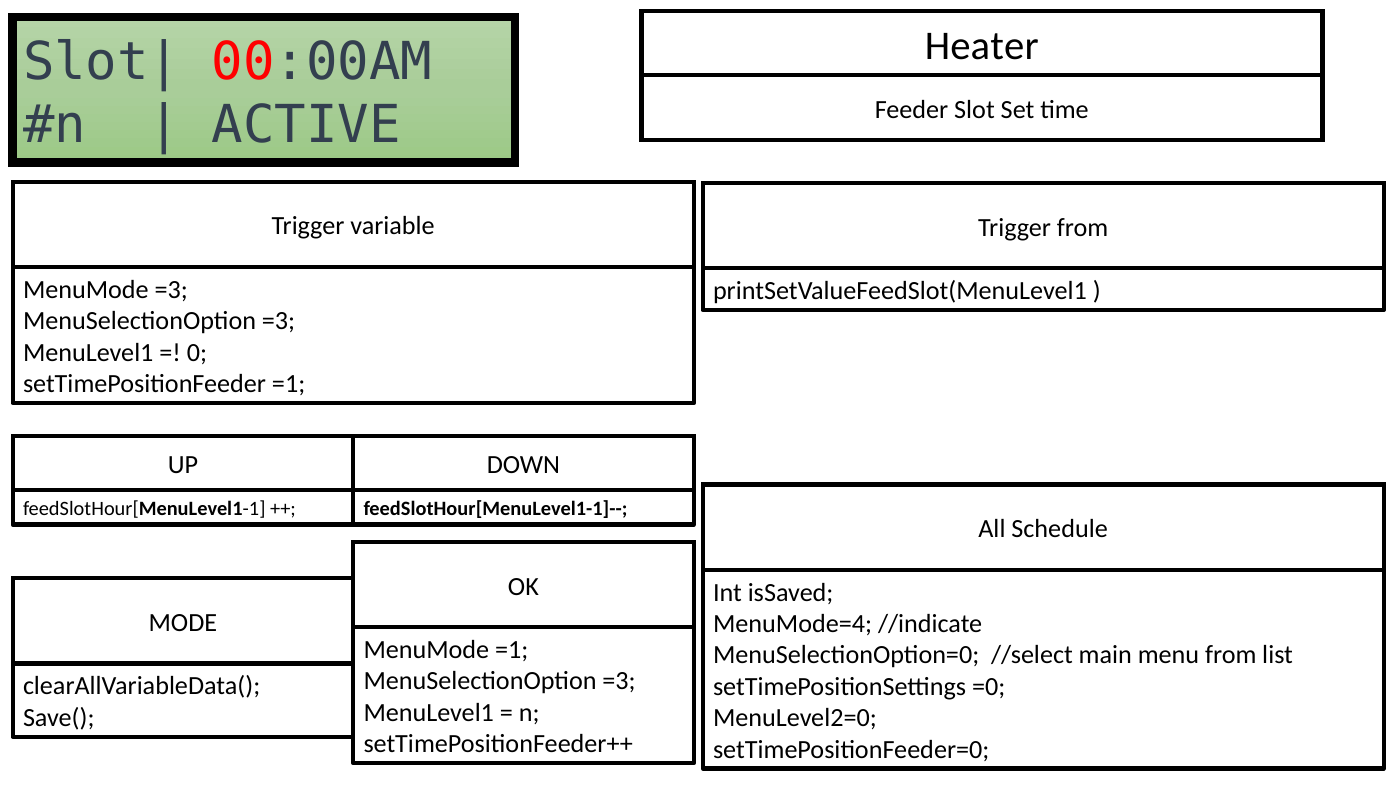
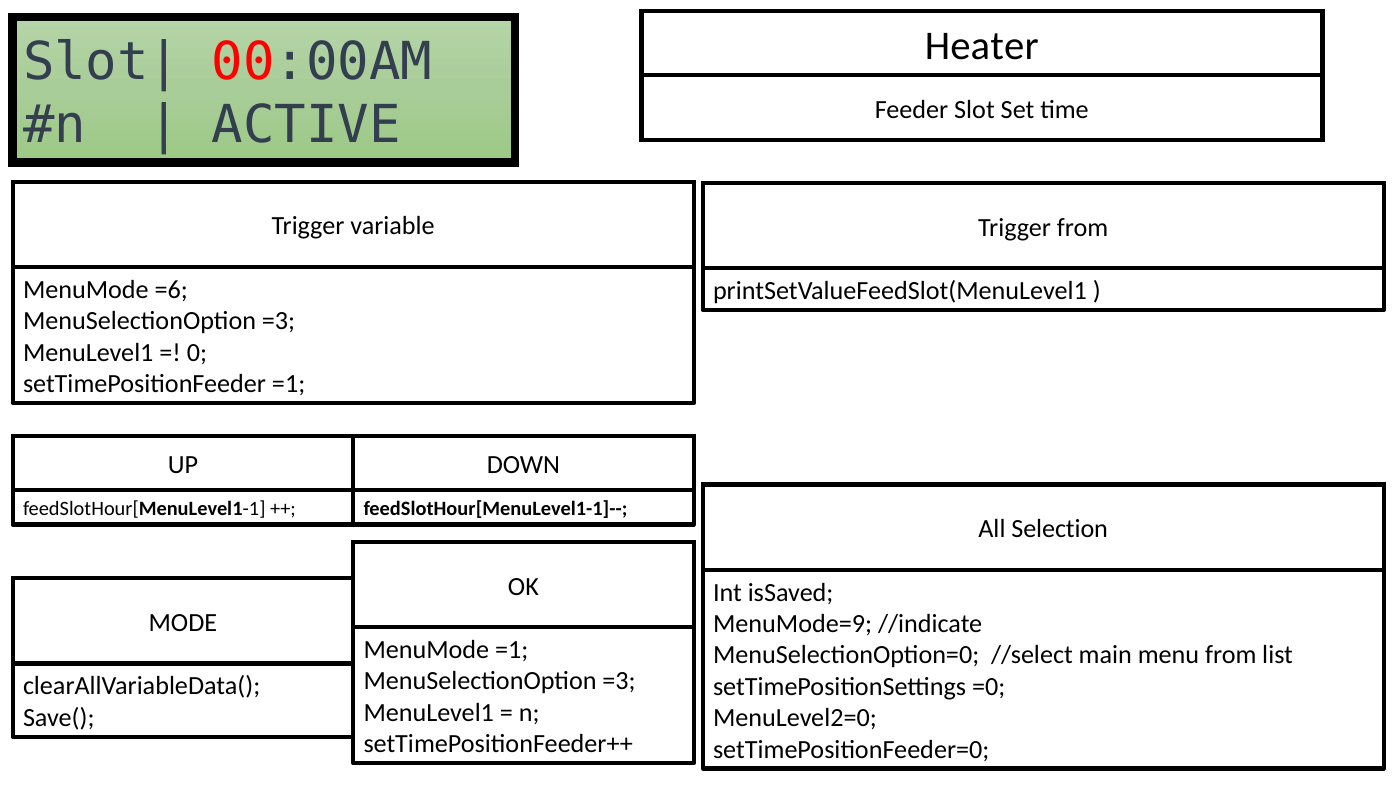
MenuMode =3: =3 -> =6 (171, 290)
Schedule: Schedule -> Selection (1060, 529)
MenuMode=4: MenuMode=4 -> MenuMode=9 (793, 624)
